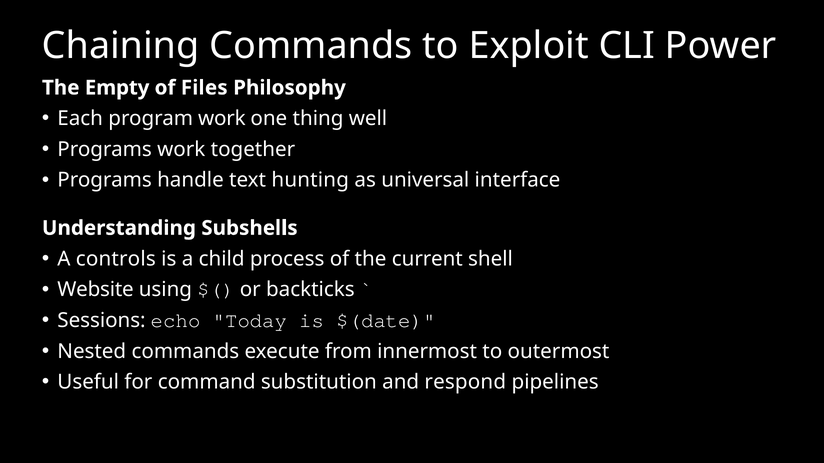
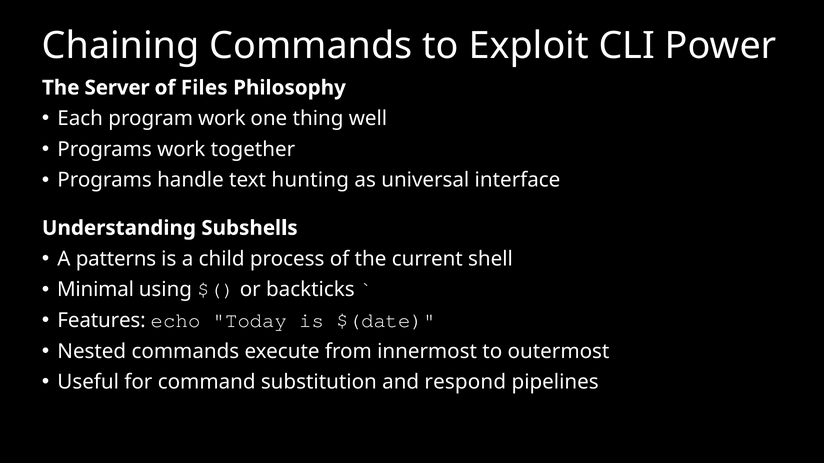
Empty: Empty -> Server (117, 88)
controls: controls -> patterns (116, 259)
Website: Website -> Minimal (95, 290)
Sessions: Sessions -> Features (102, 321)
